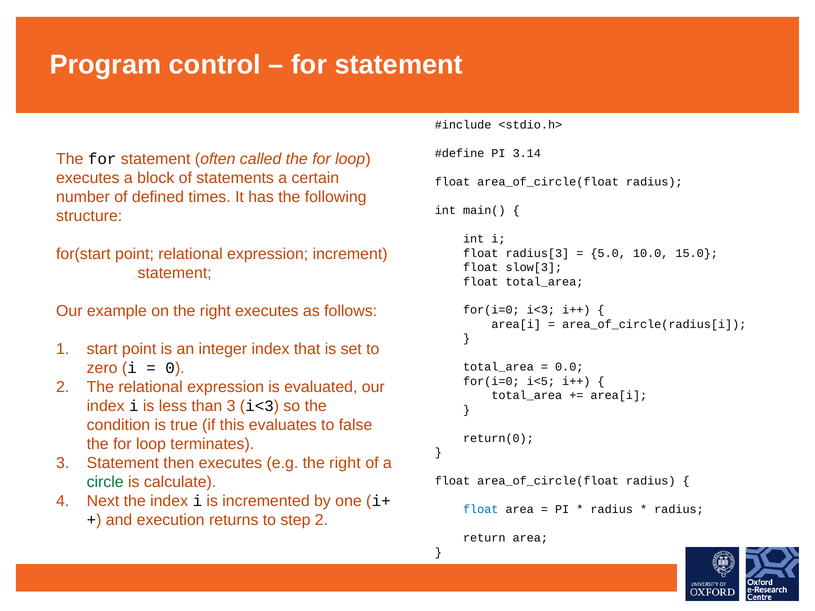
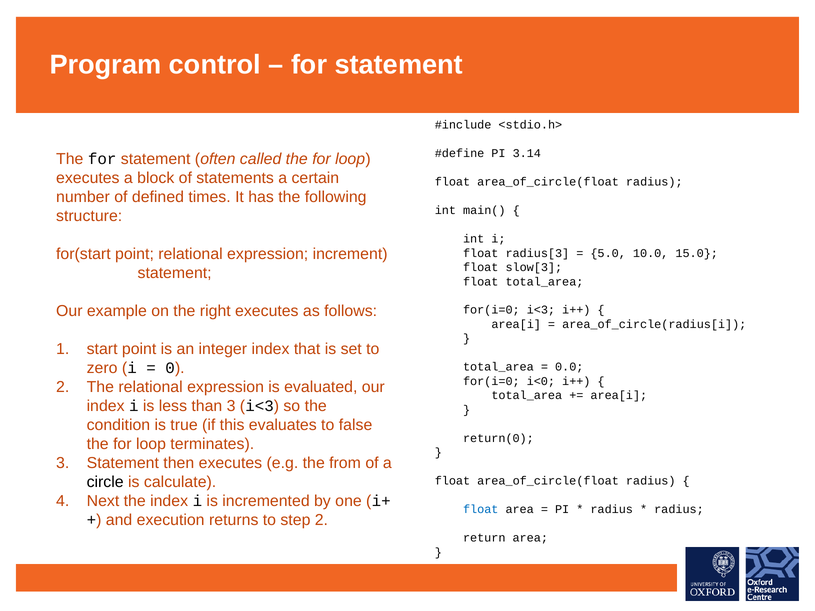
i<5: i<5 -> i<0 (541, 381)
e.g the right: right -> from (345, 463)
circle colour: green -> black (105, 482)
